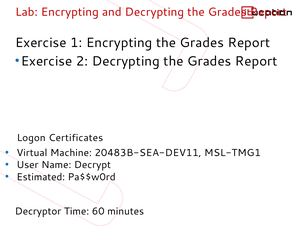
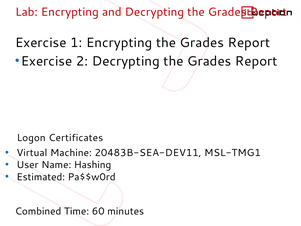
Decrypt: Decrypt -> Hashing (93, 165)
Decryptor: Decryptor -> Combined (38, 211)
